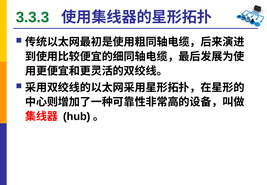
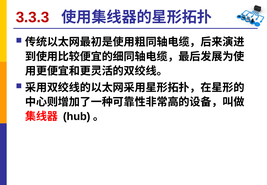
3.3.3 colour: green -> red (33, 17)
